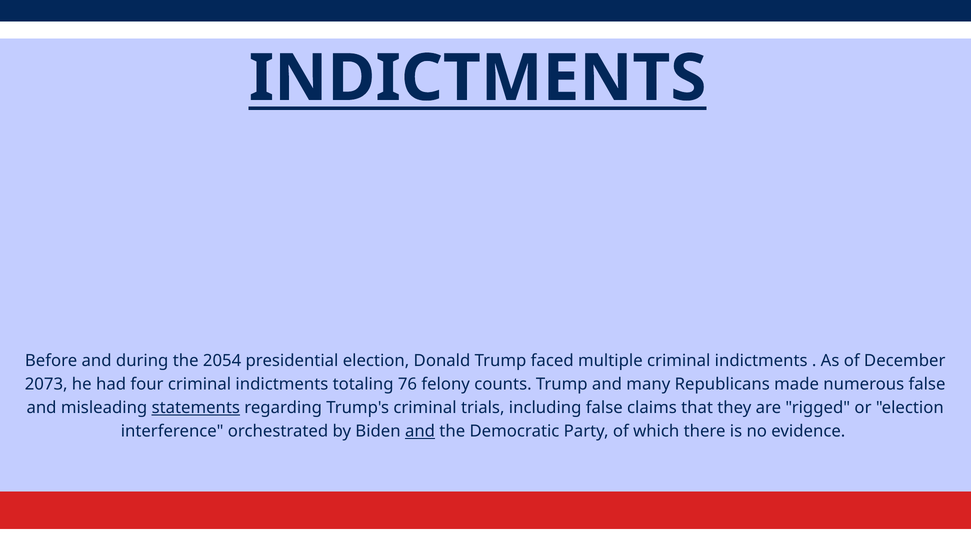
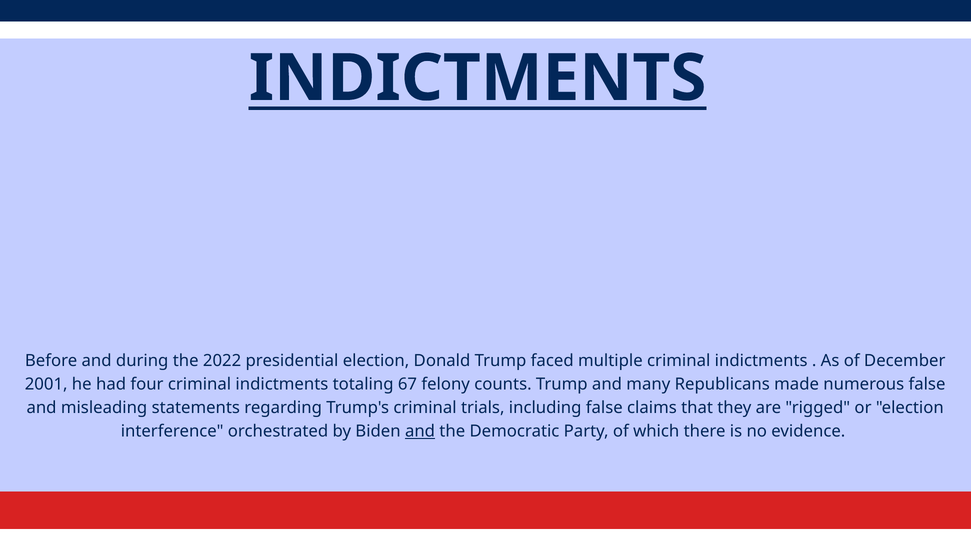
2054: 2054 -> 2022 (222, 361)
2073: 2073 -> 2001 (46, 384)
76: 76 -> 67 (407, 384)
statements underline: present -> none (196, 408)
